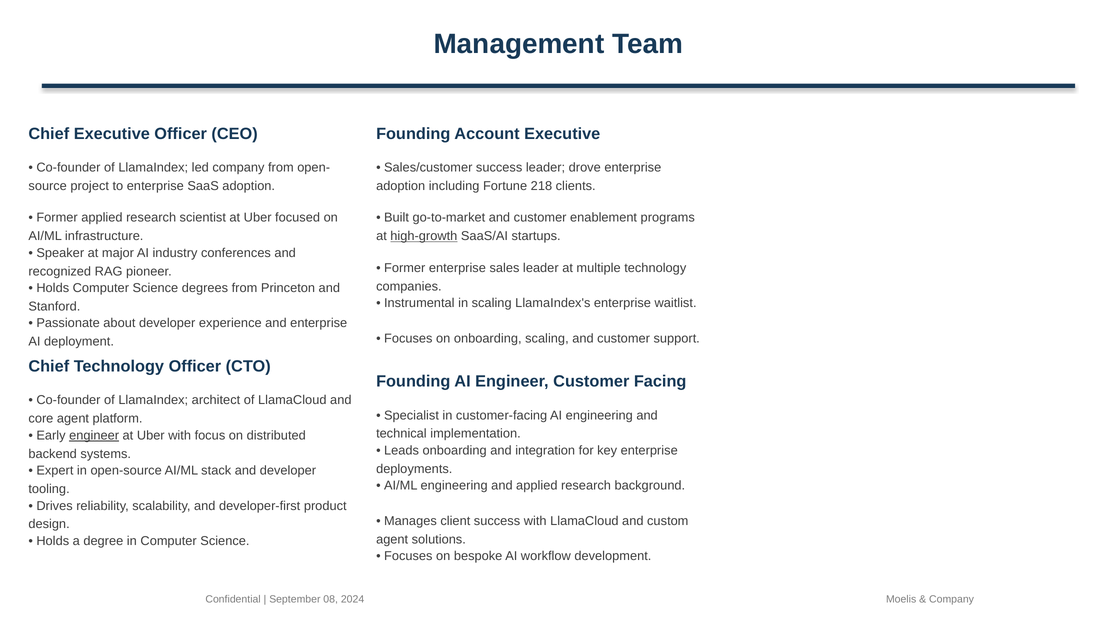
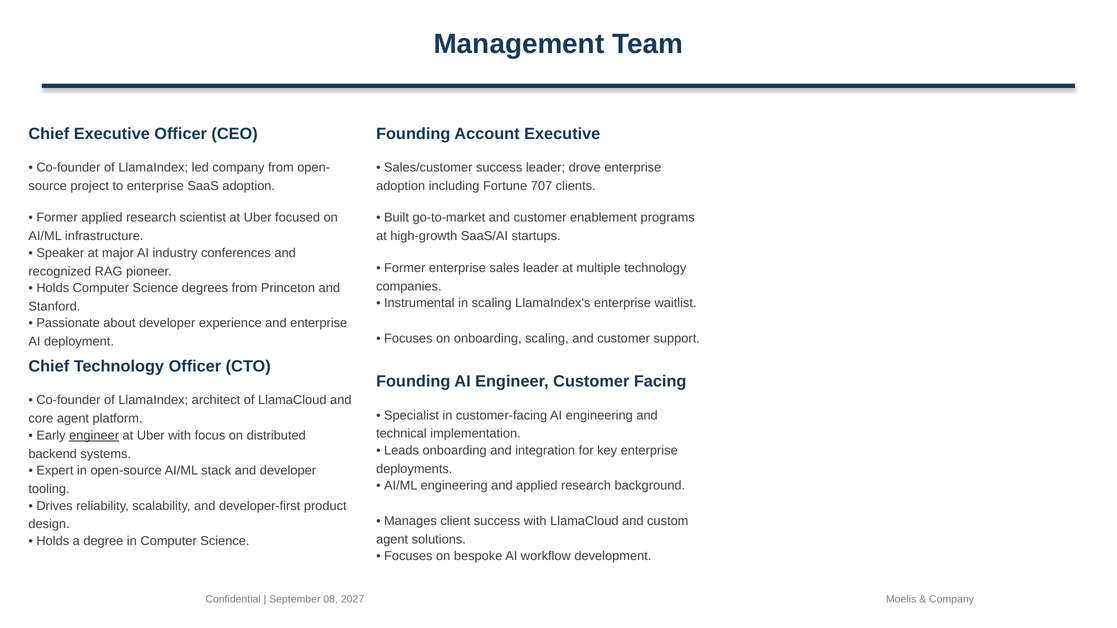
218: 218 -> 707 (541, 186)
high-growth underline: present -> none (424, 236)
2024: 2024 -> 2027 (353, 600)
